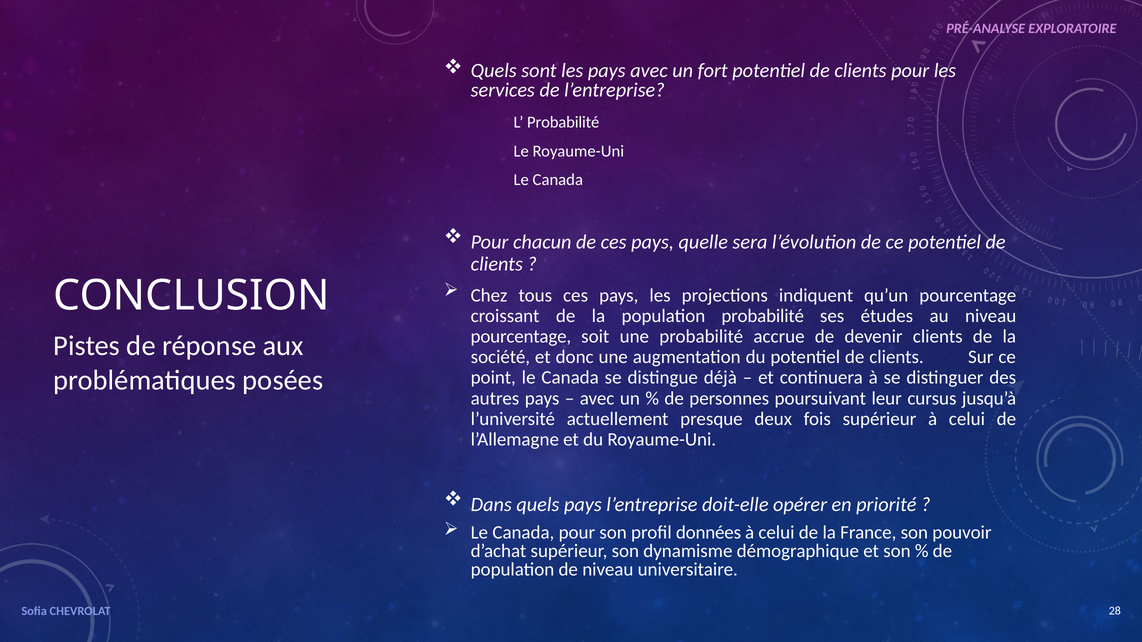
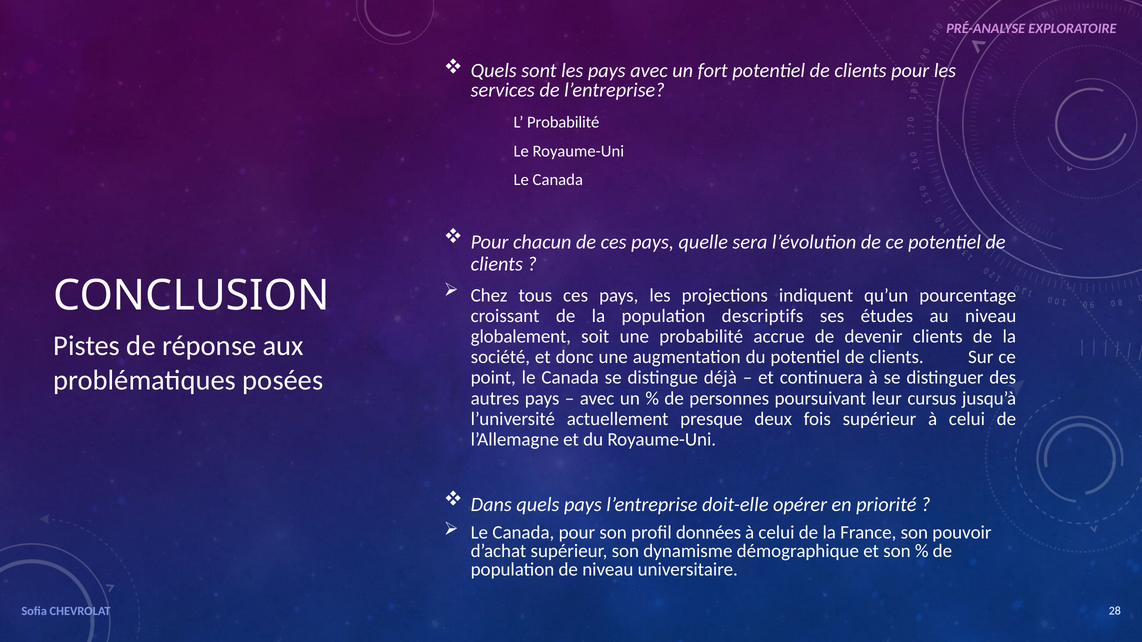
population probabilité: probabilité -> descriptifs (763, 316)
pourcentage: pourcentage -> globalement (521, 337)
